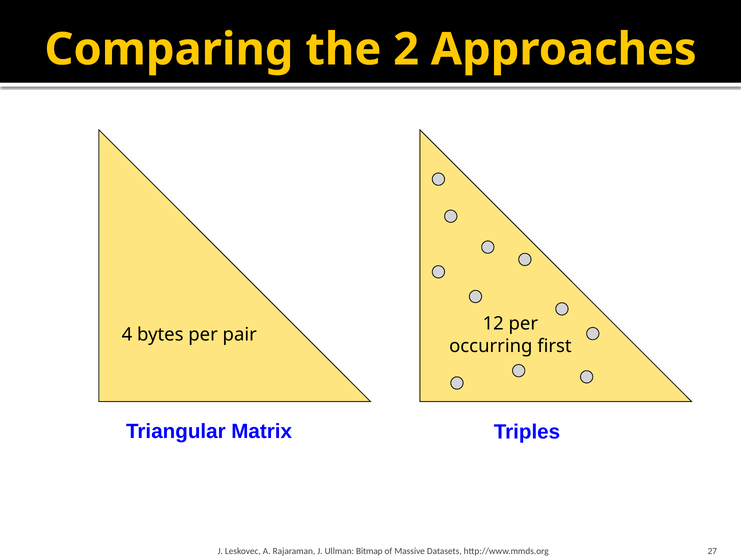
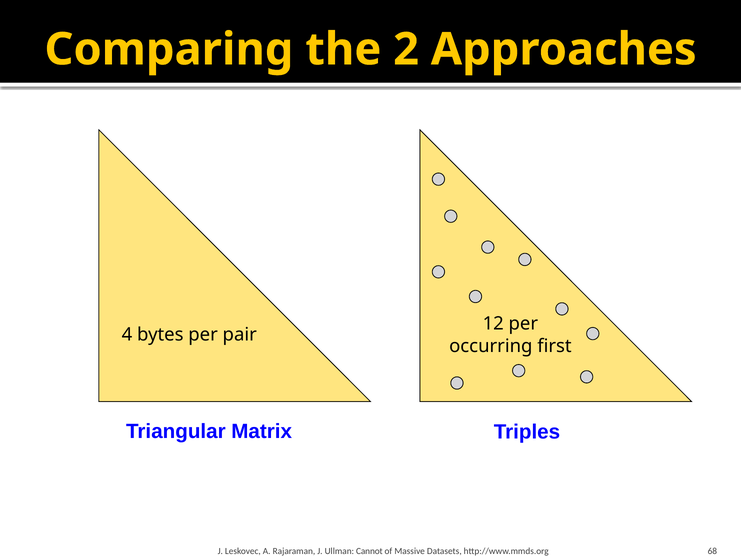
Bitmap: Bitmap -> Cannot (369, 551)
27: 27 -> 68 (712, 551)
